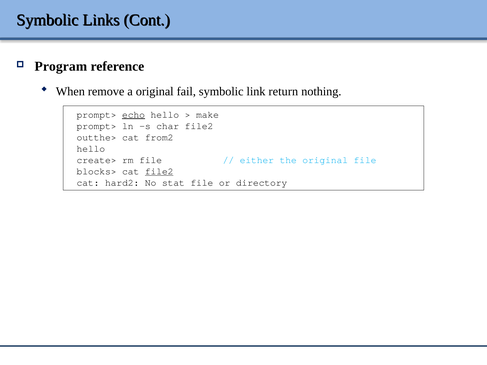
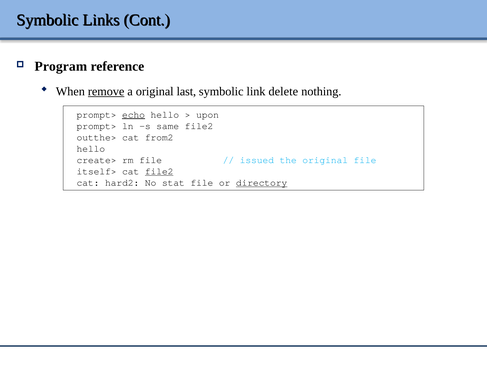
remove underline: none -> present (106, 92)
fail: fail -> last (186, 92)
return: return -> delete (283, 92)
make: make -> upon (208, 115)
char: char -> same (168, 126)
either: either -> issued (257, 160)
blocks>: blocks> -> itself> (97, 172)
directory underline: none -> present (262, 183)
